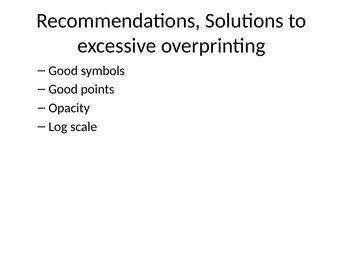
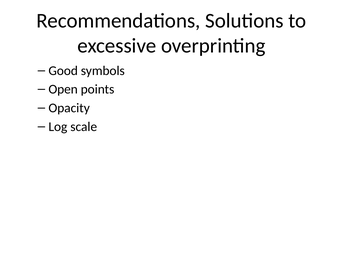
Good: Good -> Open (63, 89)
